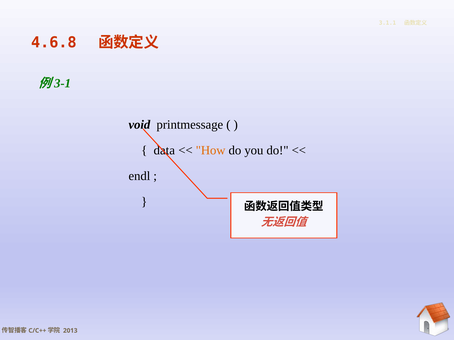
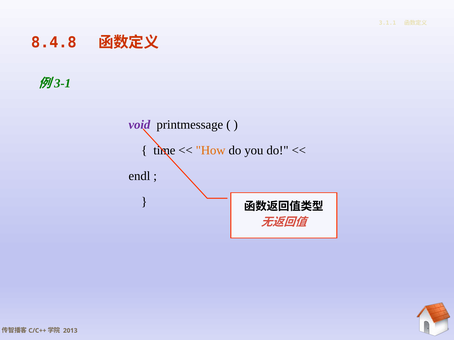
4.6.8: 4.6.8 -> 8.4.8 (54, 43)
void colour: black -> purple (139, 125)
data: data -> time (164, 151)
